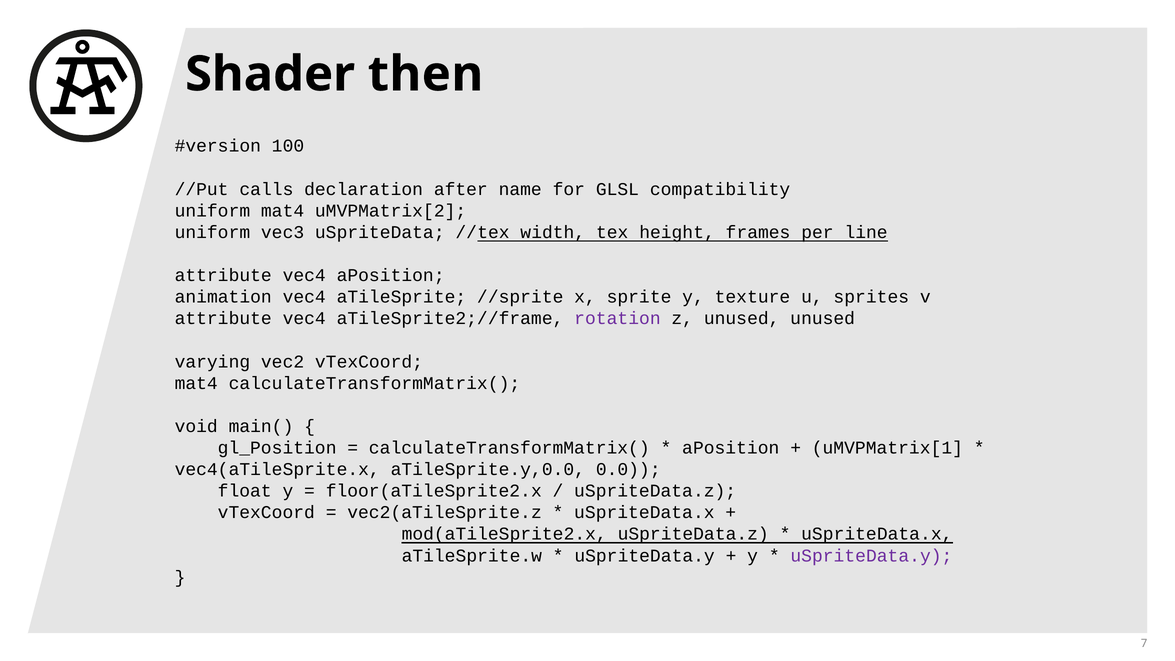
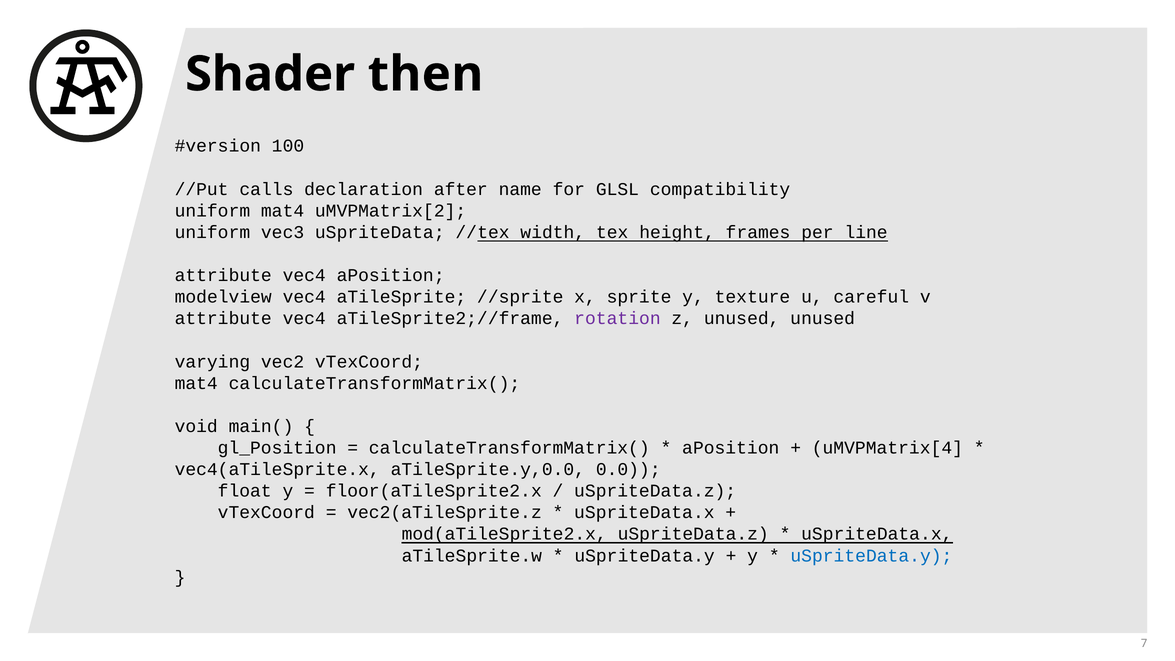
animation: animation -> modelview (223, 297)
sprites: sprites -> careful (871, 297)
uMVPMatrix[1: uMVPMatrix[1 -> uMVPMatrix[4 (887, 448)
uSpriteData.y colour: purple -> blue (871, 556)
